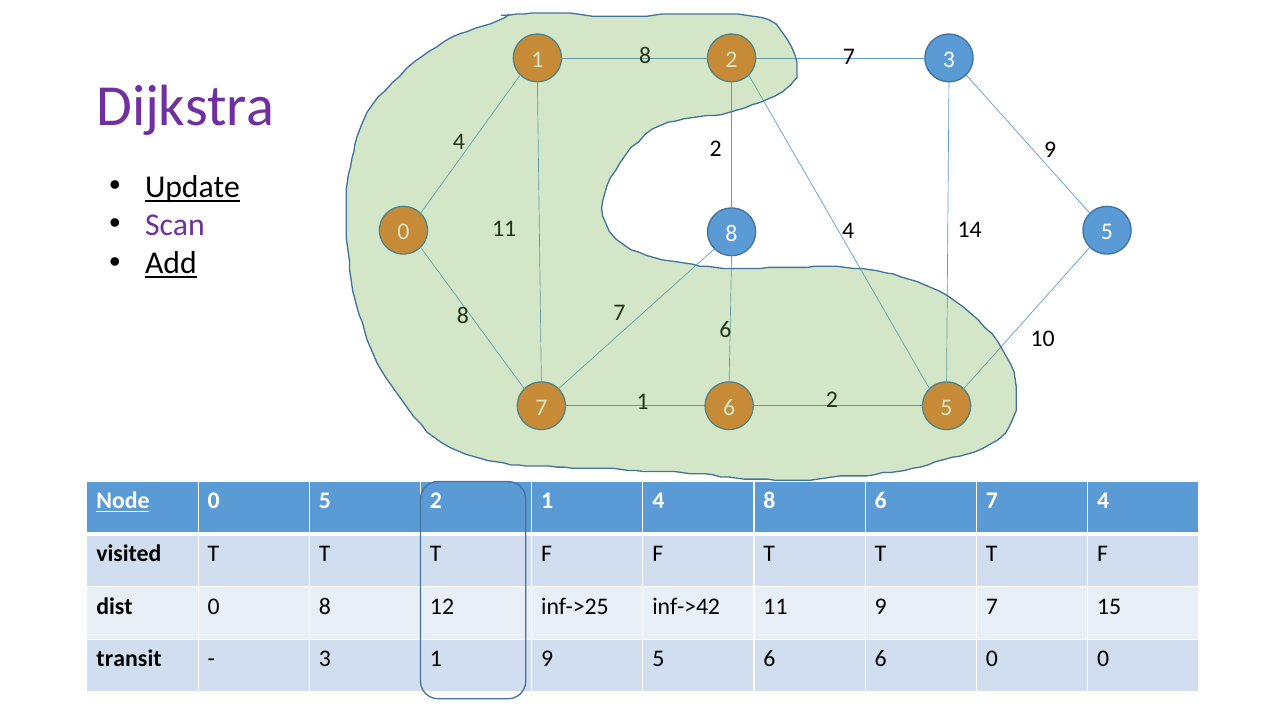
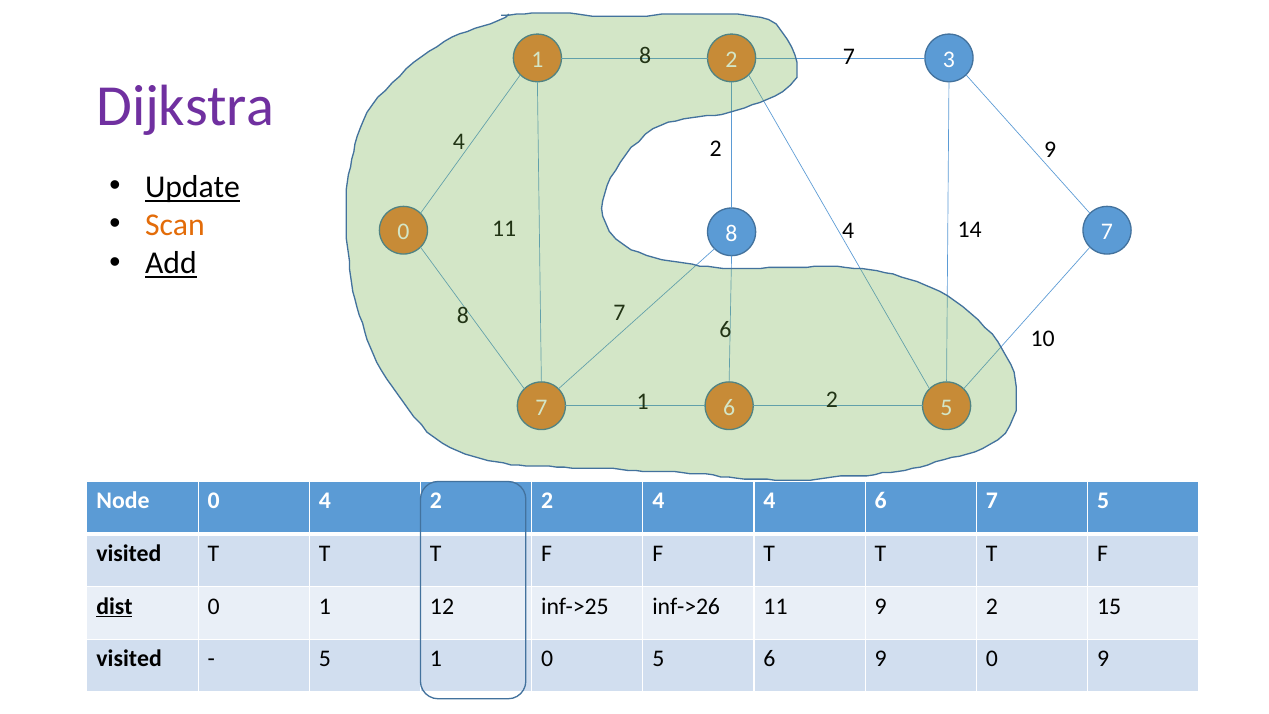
Scan colour: purple -> orange (175, 225)
5: 5 -> 7 (1107, 232)
Node underline: present -> none (123, 501)
0 5: 5 -> 4 (325, 501)
1: 1 -> 2 (547, 501)
8: 8 -> 4 (770, 501)
7 4: 4 -> 5 (1103, 501)
dist underline: none -> present (114, 606)
8: 8 -> 1 (325, 606)
inf->42: inf->42 -> inf->26 (686, 606)
9 7: 7 -> 2 (992, 606)
transit: transit -> visited (129, 659)
3: 3 -> 5 (325, 659)
1 9: 9 -> 0 (547, 659)
6 6: 6 -> 9 (881, 659)
0 0: 0 -> 9 (1103, 659)
